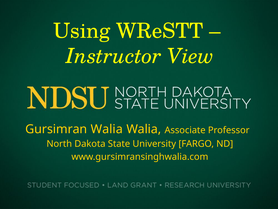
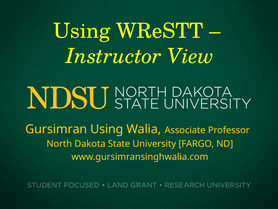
Gursimran Walia: Walia -> Using (107, 129)
